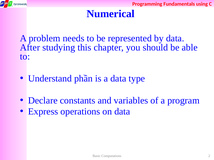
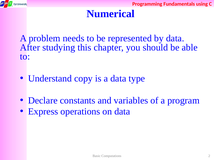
phần: phần -> copy (83, 79)
